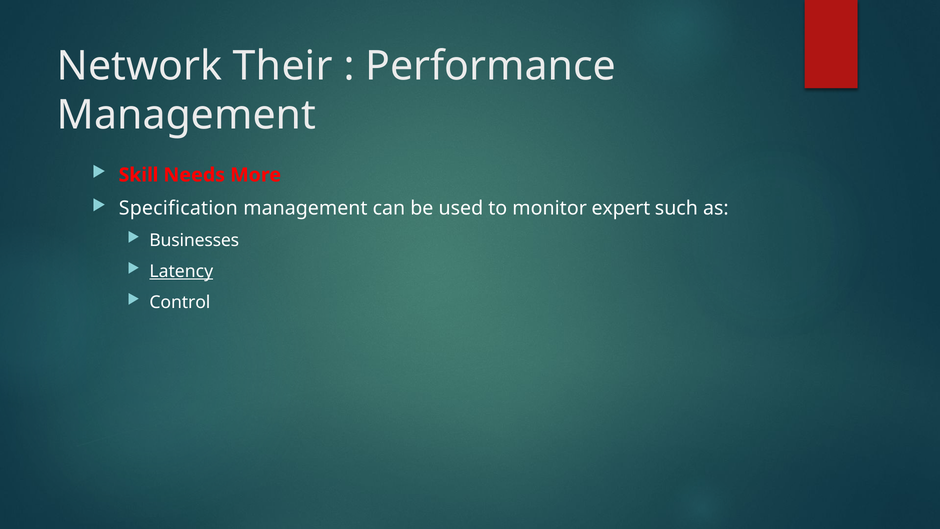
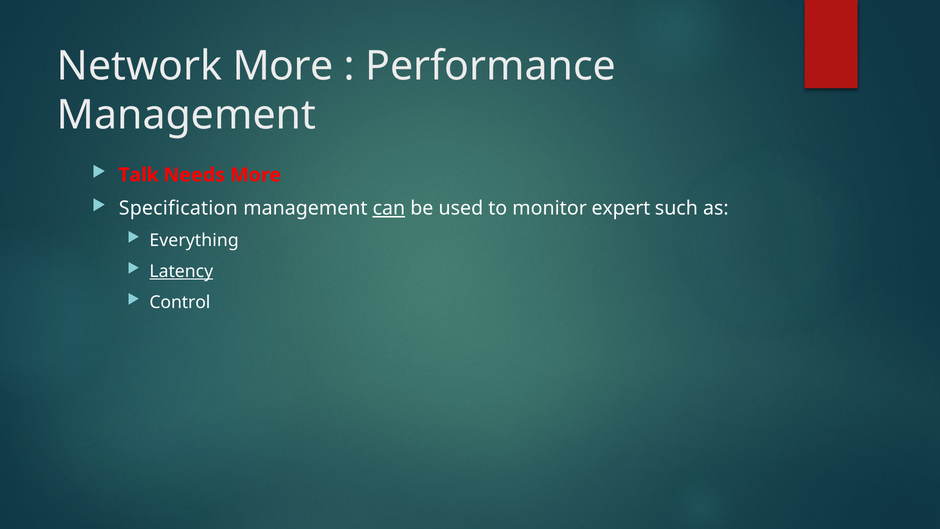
Network Their: Their -> More (283, 66)
Skill: Skill -> Talk (139, 175)
can underline: none -> present (389, 208)
Businesses: Businesses -> Everything (194, 240)
